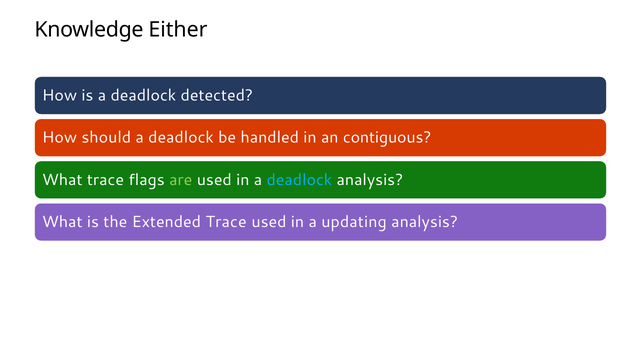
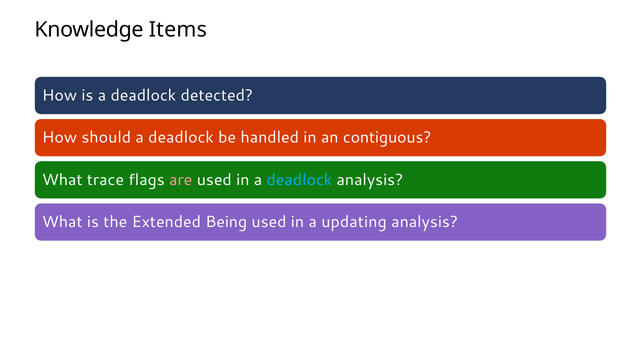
Either: Either -> Items (178, 30)
are colour: light green -> pink (181, 180)
Extended Trace: Trace -> Being (226, 222)
